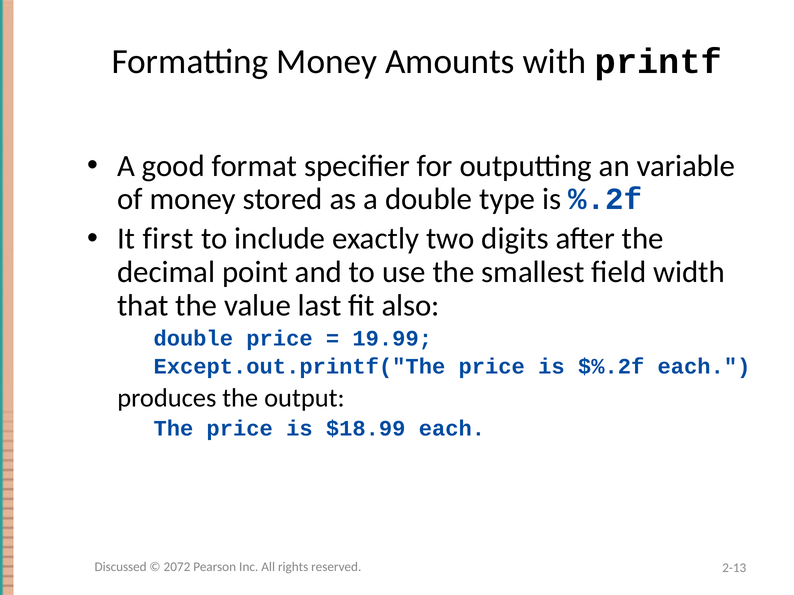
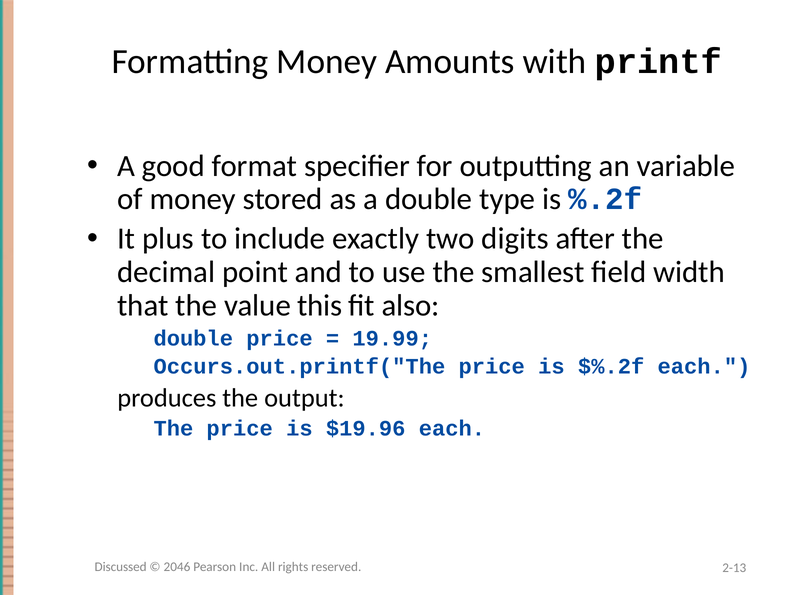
first: first -> plus (168, 239)
last: last -> this (320, 306)
Except.out.printf("The: Except.out.printf("The -> Occurs.out.printf("The (299, 367)
$18.99: $18.99 -> $19.96 (366, 429)
2072: 2072 -> 2046 (177, 567)
